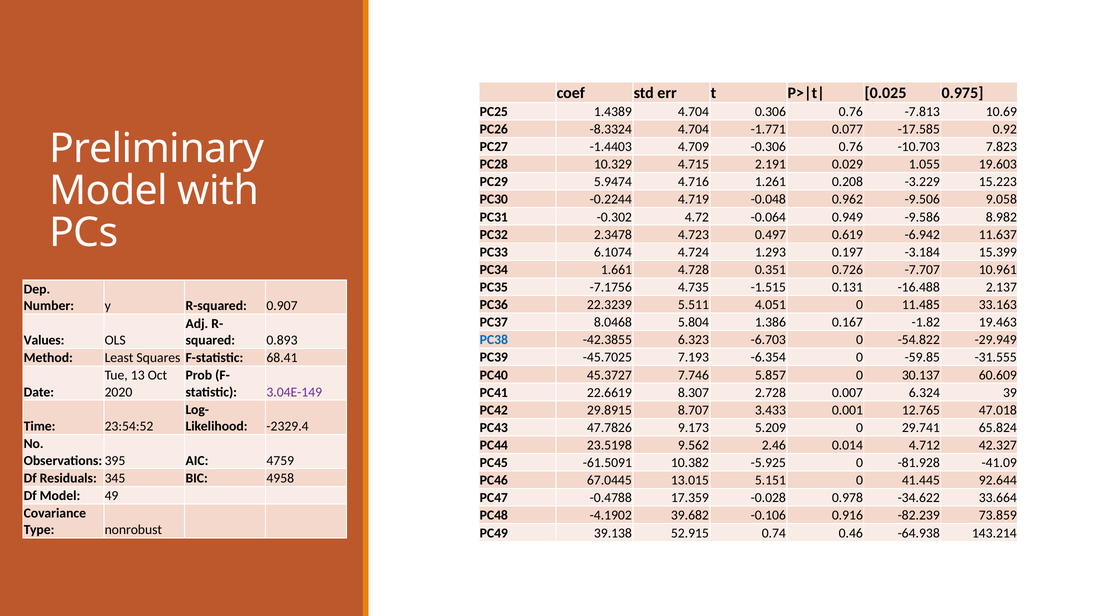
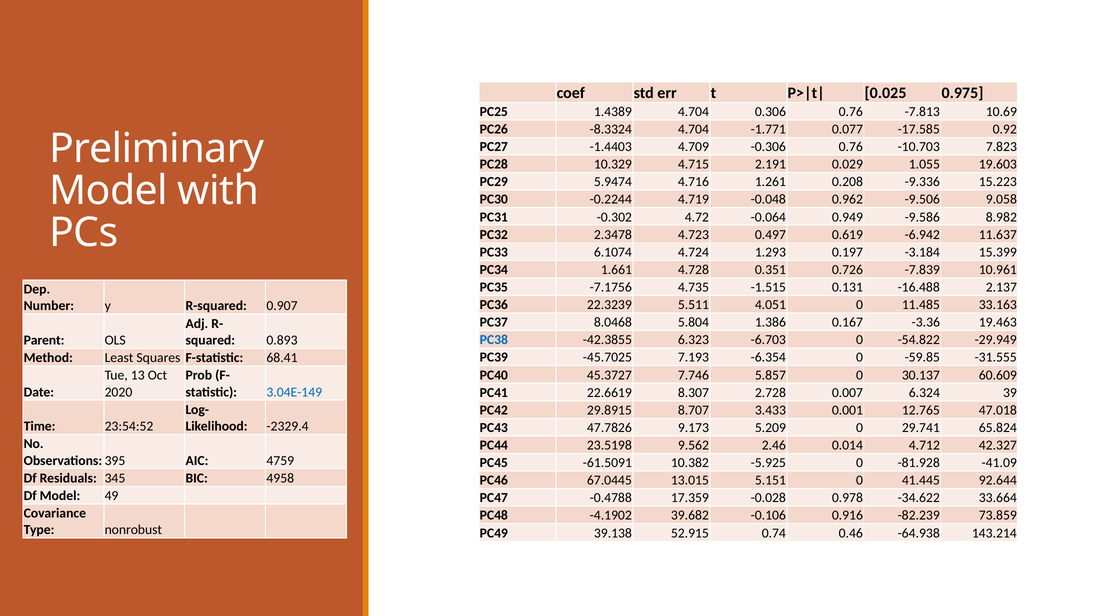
-3.229: -3.229 -> -9.336 (922, 182)
-7.707: -7.707 -> -7.839 (922, 270)
-1.82: -1.82 -> -3.36 (926, 322)
Values: Values -> Parent (44, 340)
3.04E-149 colour: purple -> blue (294, 392)
